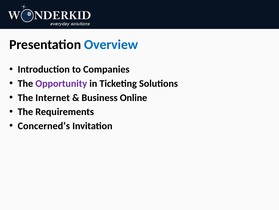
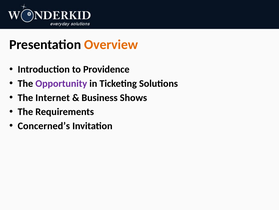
Overview colour: blue -> orange (111, 45)
Companies: Companies -> Providence (106, 69)
Online: Online -> Shows (133, 97)
